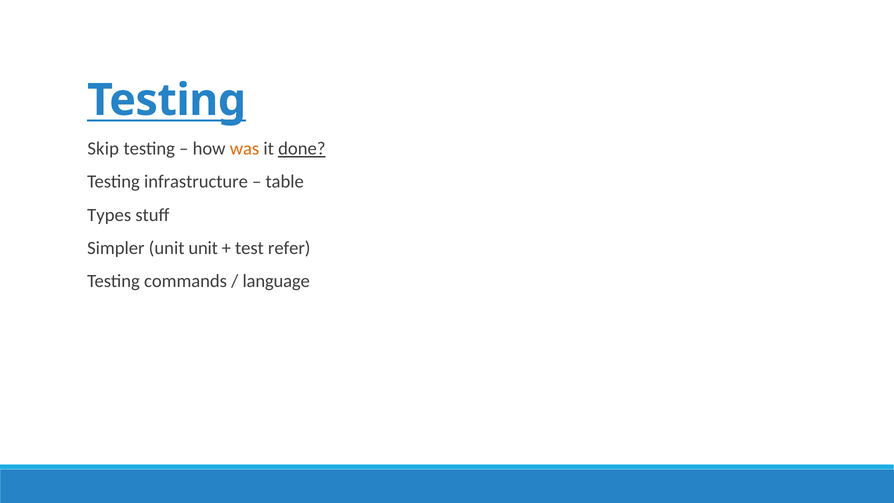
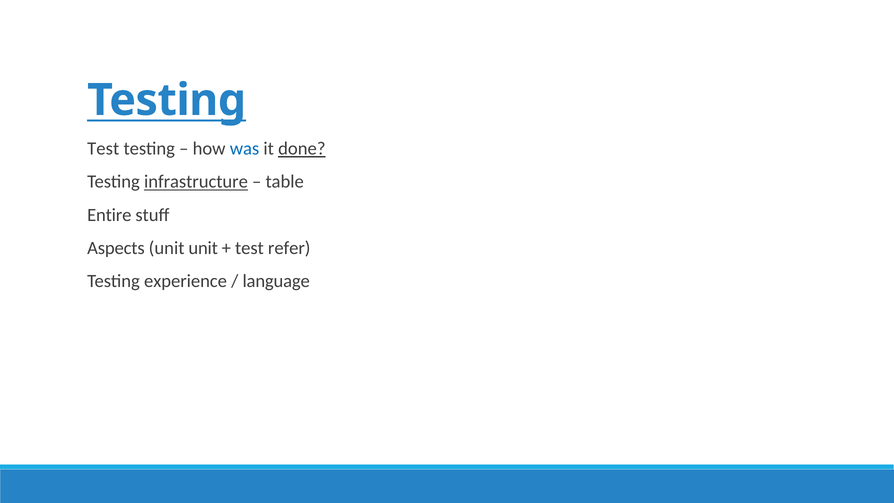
Skip: Skip -> Test (103, 149)
was colour: orange -> blue (245, 149)
infrastructure underline: none -> present (196, 182)
Types: Types -> Entire (109, 215)
Simpler: Simpler -> Aspects (116, 248)
commands: commands -> experience (186, 281)
